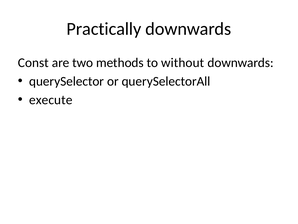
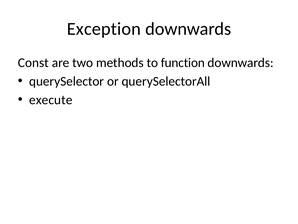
Practically: Practically -> Exception (104, 29)
without: without -> function (183, 63)
